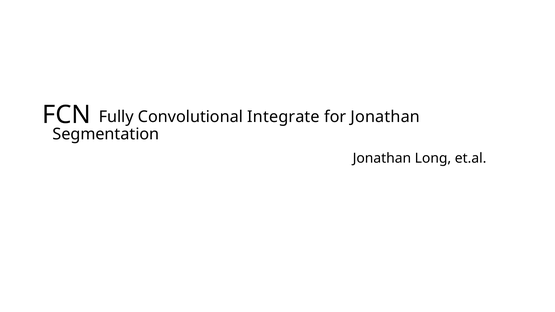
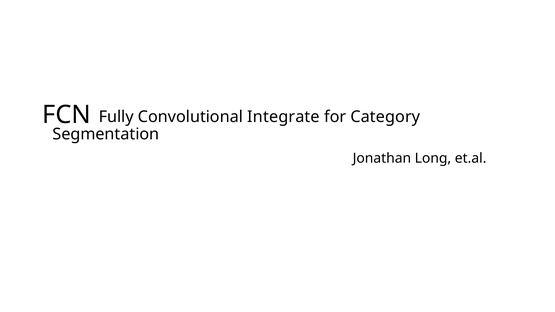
for Jonathan: Jonathan -> Category (385, 117)
